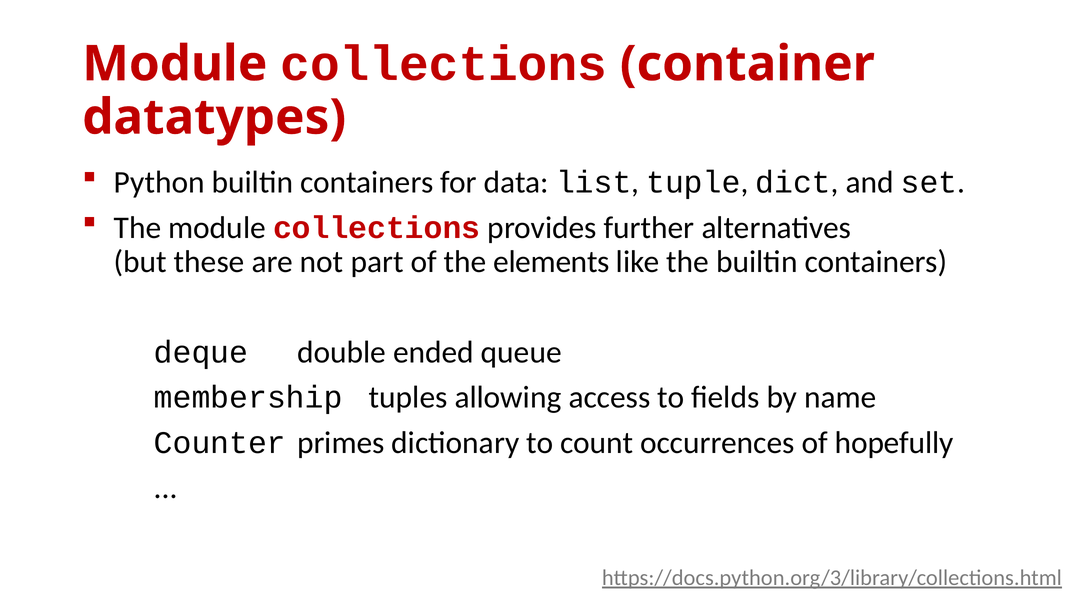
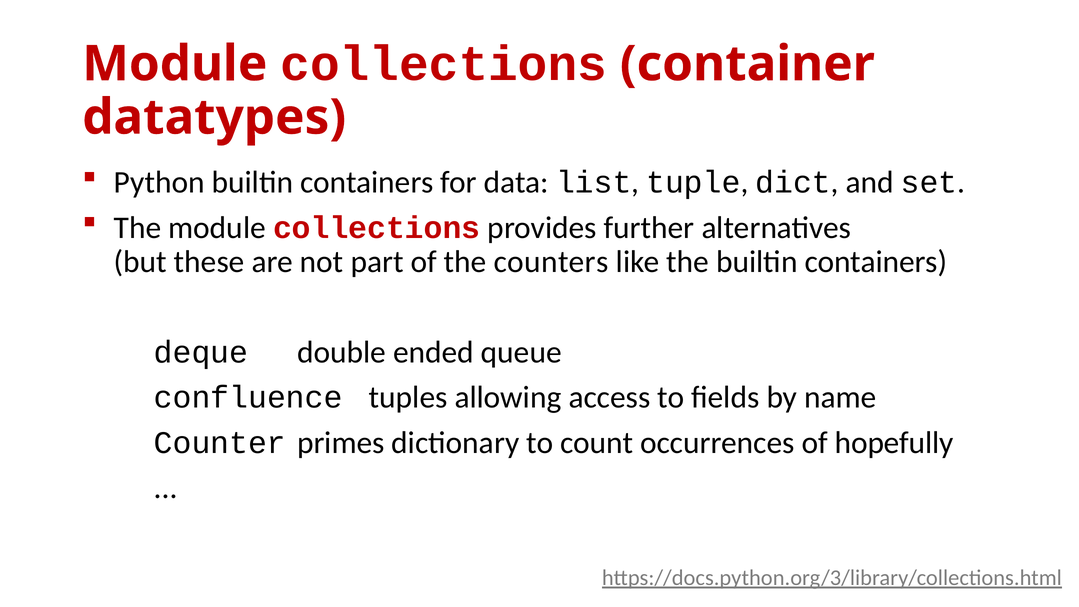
elements: elements -> counters (551, 262)
membership: membership -> confluence (248, 397)
